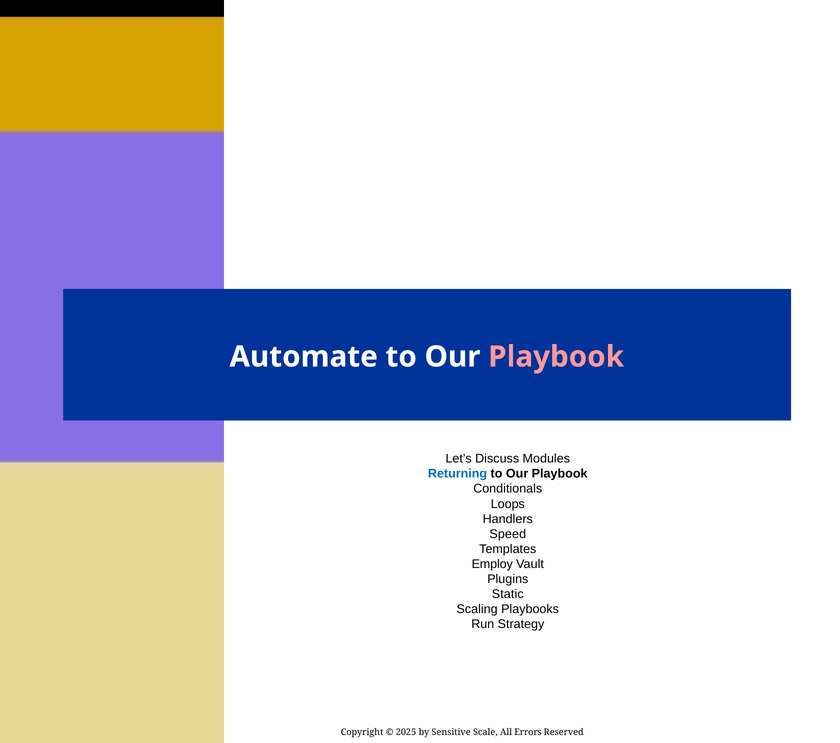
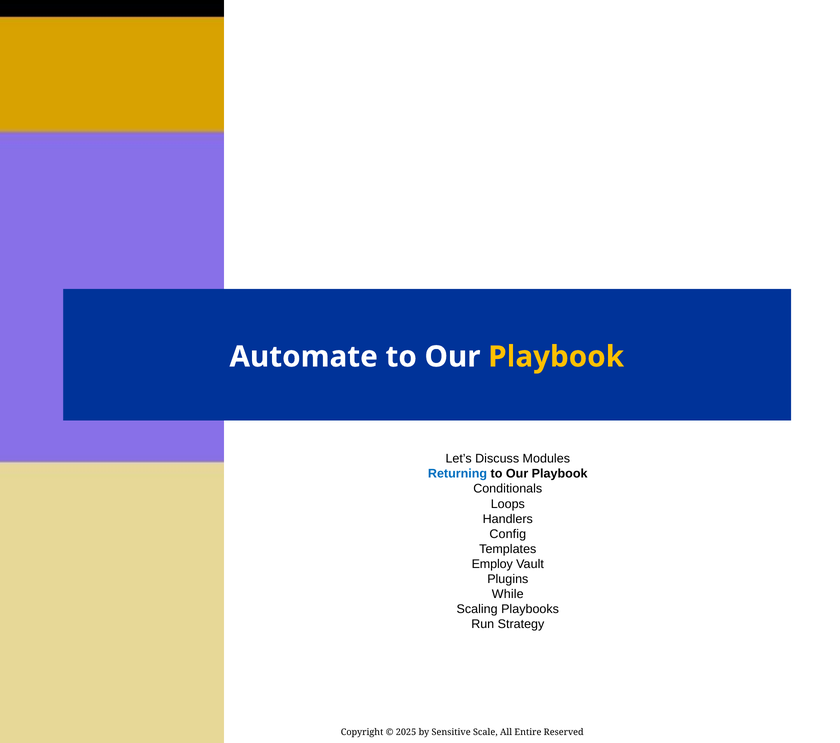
Playbook colour: pink -> yellow (556, 357)
Speed: Speed -> Config (508, 534)
Static: Static -> While (508, 595)
Errors: Errors -> Entire (528, 733)
